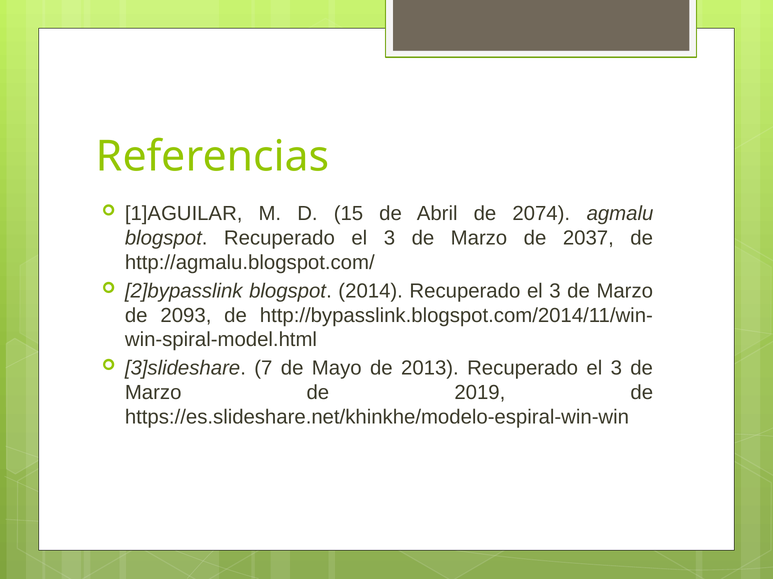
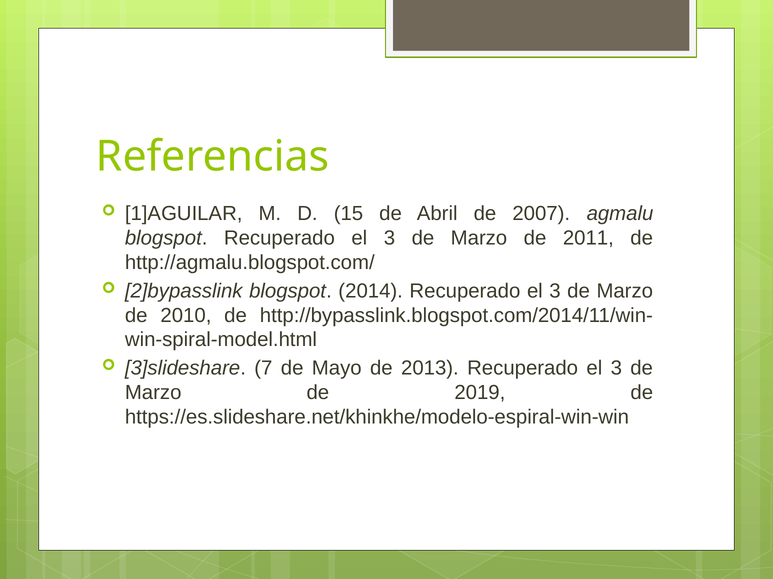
2074: 2074 -> 2007 (541, 214)
2037: 2037 -> 2011 (588, 238)
2093: 2093 -> 2010 (186, 316)
